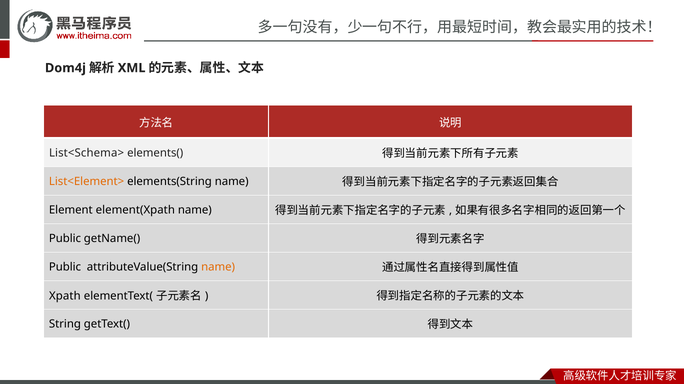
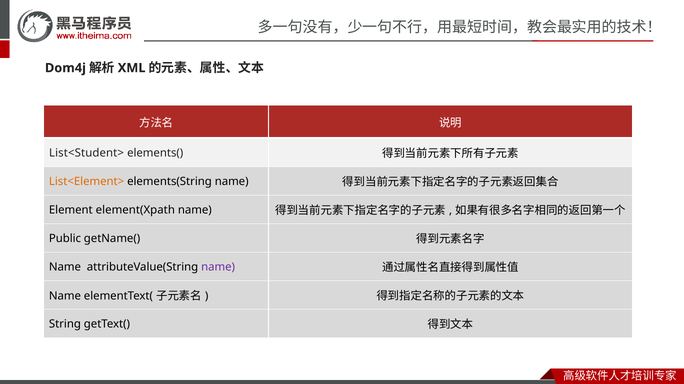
List<Schema>: List<Schema> -> List<Student> (87, 153)
Public: Public -> Name (65, 268)
name colour: orange -> purple (218, 268)
Xpath: Xpath -> Name (65, 297)
